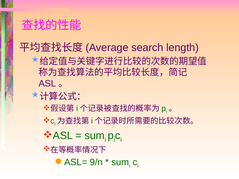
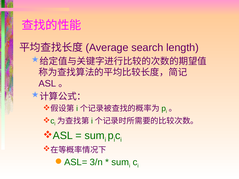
9/n: 9/n -> 3/n (96, 162)
